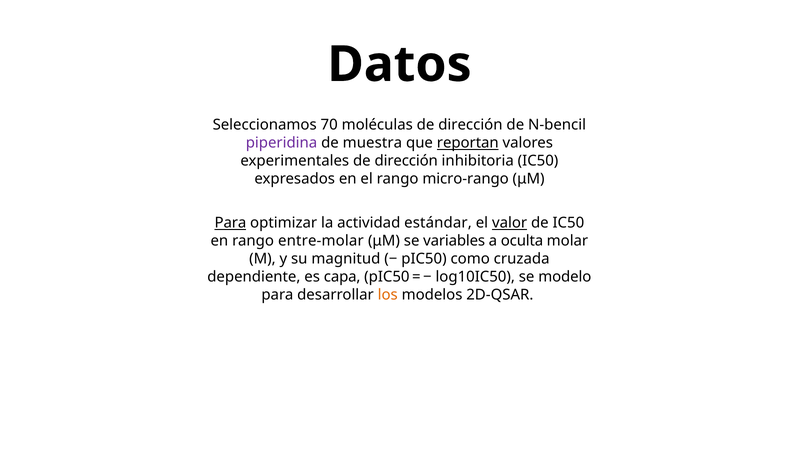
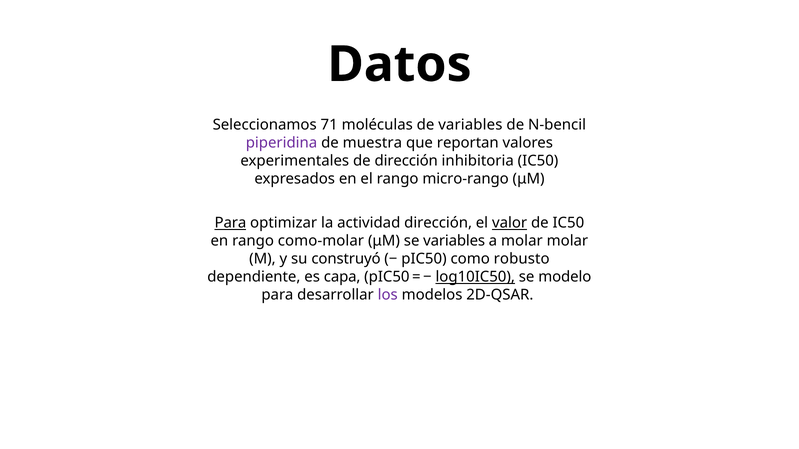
70: 70 -> 71 (329, 125)
moléculas de dirección: dirección -> variables (470, 125)
reportan underline: present -> none (468, 143)
actividad estándar: estándar -> dirección (438, 223)
entre-molar: entre-molar -> como-molar (321, 241)
a oculta: oculta -> molar (522, 241)
magnitud: magnitud -> construyó (346, 259)
cruzada: cruzada -> robusto (522, 259)
log10IC50 underline: none -> present (475, 277)
los colour: orange -> purple (388, 295)
